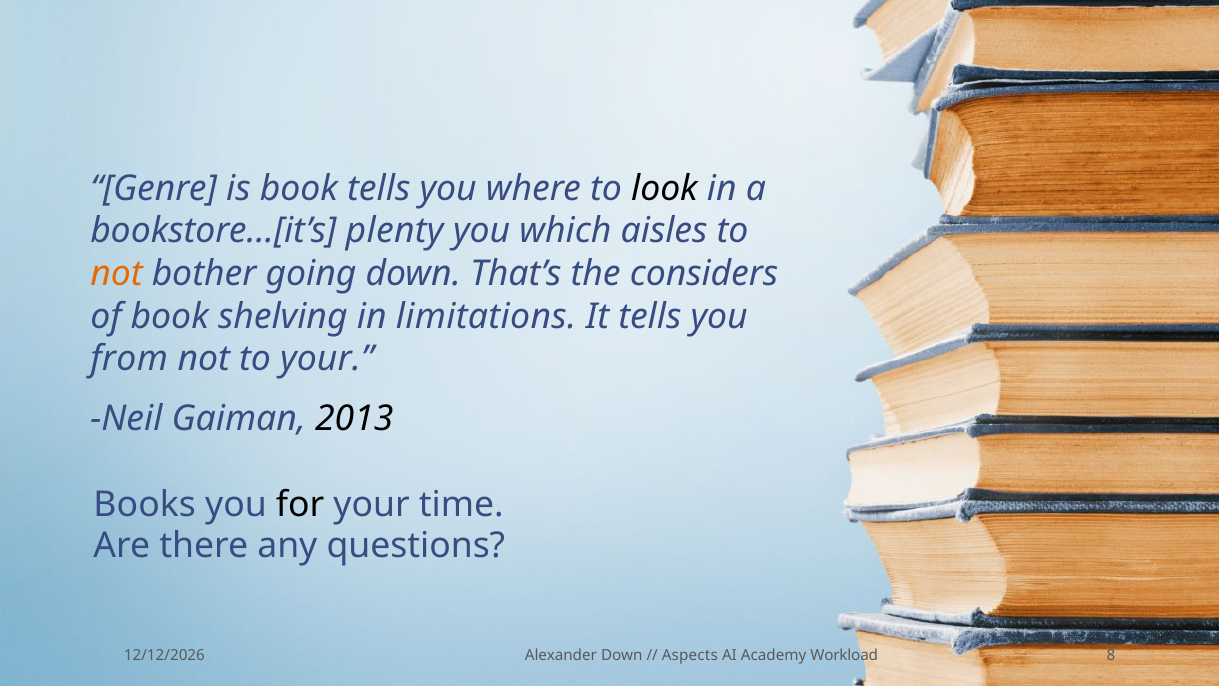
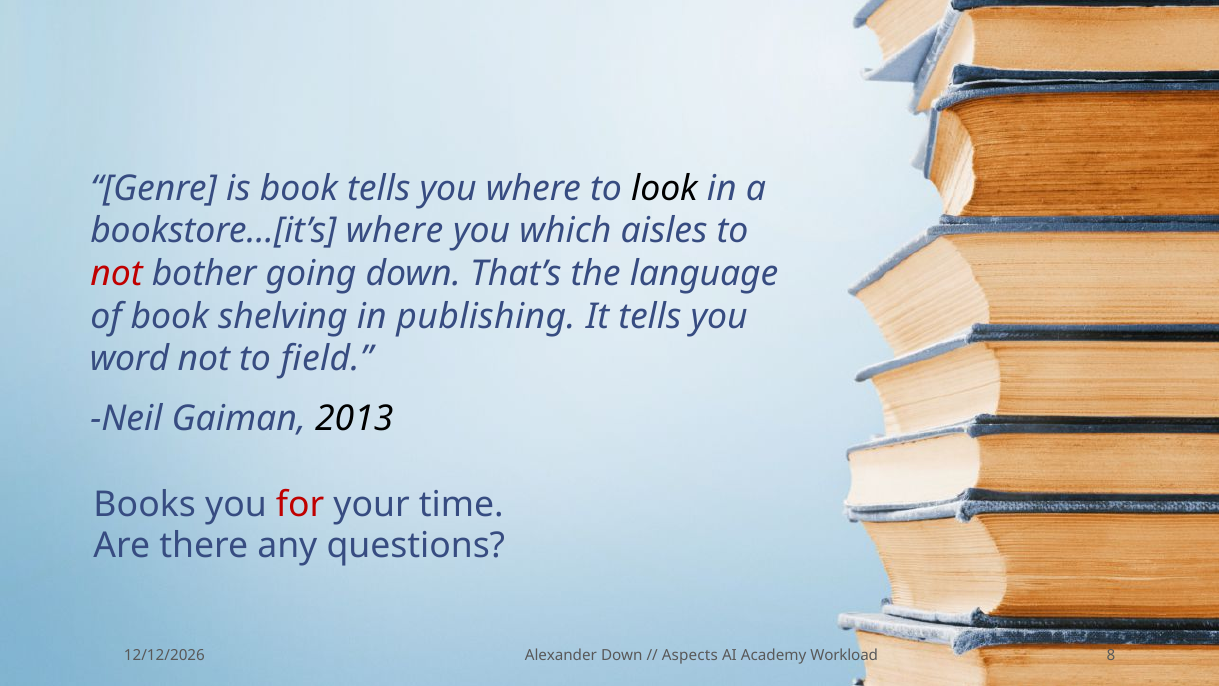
bookstore…[it’s plenty: plenty -> where (395, 231)
not colour: orange -> red (116, 274)
considers: considers -> language (704, 274)
limitations: limitations -> publishing (486, 316)
from: from -> word (130, 359)
to your: your -> field (327, 359)
for colour: black -> red (300, 505)
